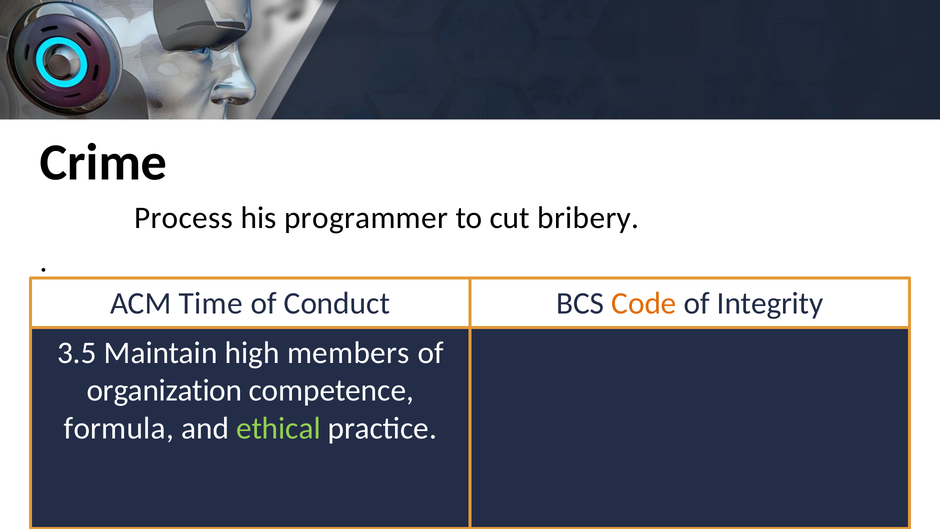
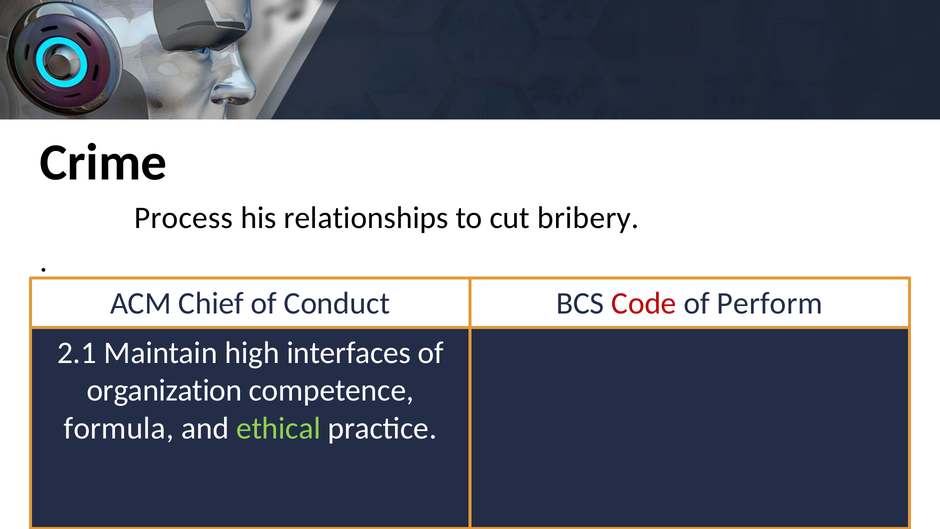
programmer: programmer -> relationships (366, 218)
Time: Time -> Chief (211, 303)
Code colour: orange -> red (644, 303)
Integrity: Integrity -> Perform (770, 303)
3.5: 3.5 -> 2.1 (77, 353)
members: members -> interfaces (349, 353)
